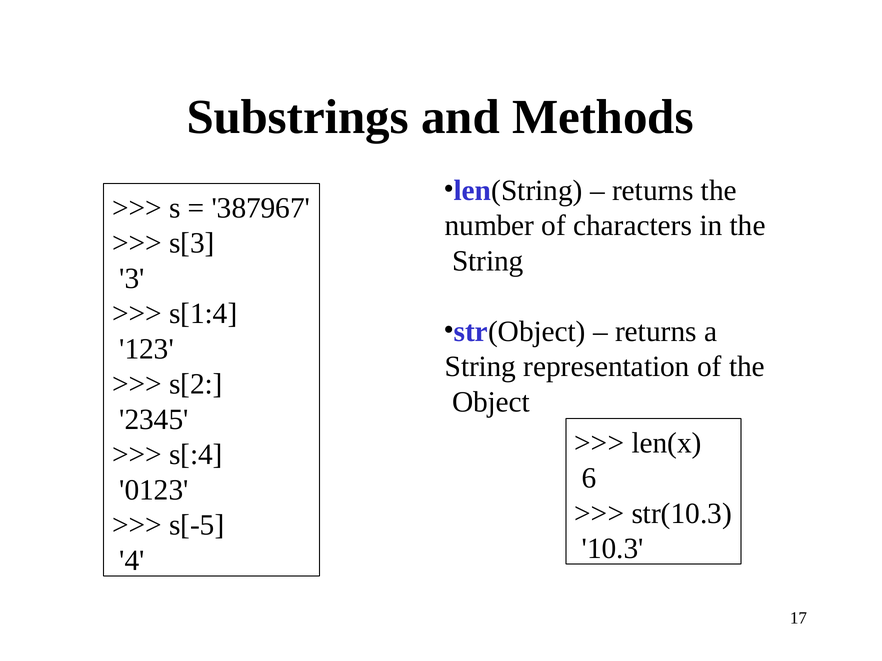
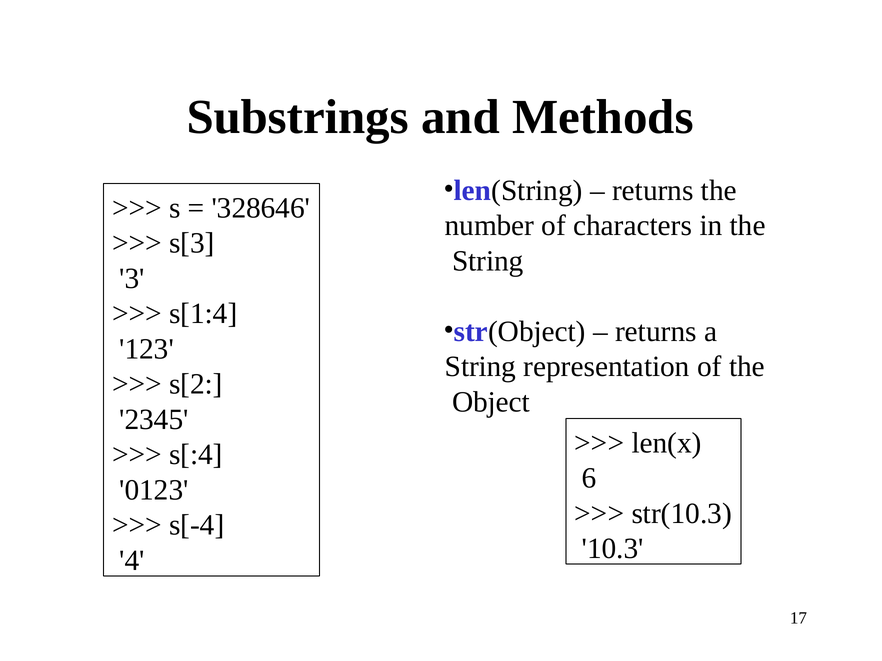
387967: 387967 -> 328646 (261, 208)
s[-5: s[-5 -> s[-4 (197, 526)
